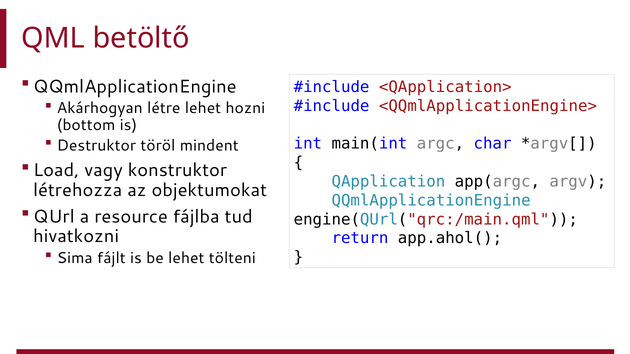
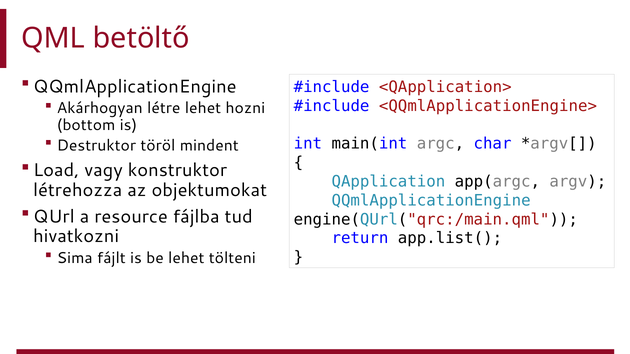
app.ahol(: app.ahol( -> app.list( (450, 238)
